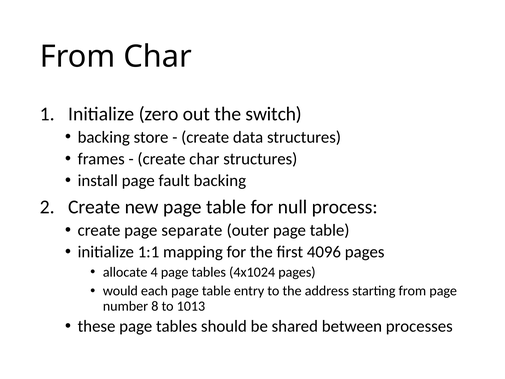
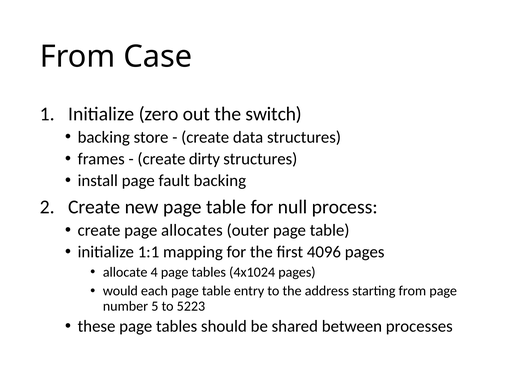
From Char: Char -> Case (158, 57)
create char: char -> dirty (204, 159)
separate: separate -> allocates (192, 230)
8: 8 -> 5 (155, 306)
1013: 1013 -> 5223 (191, 306)
